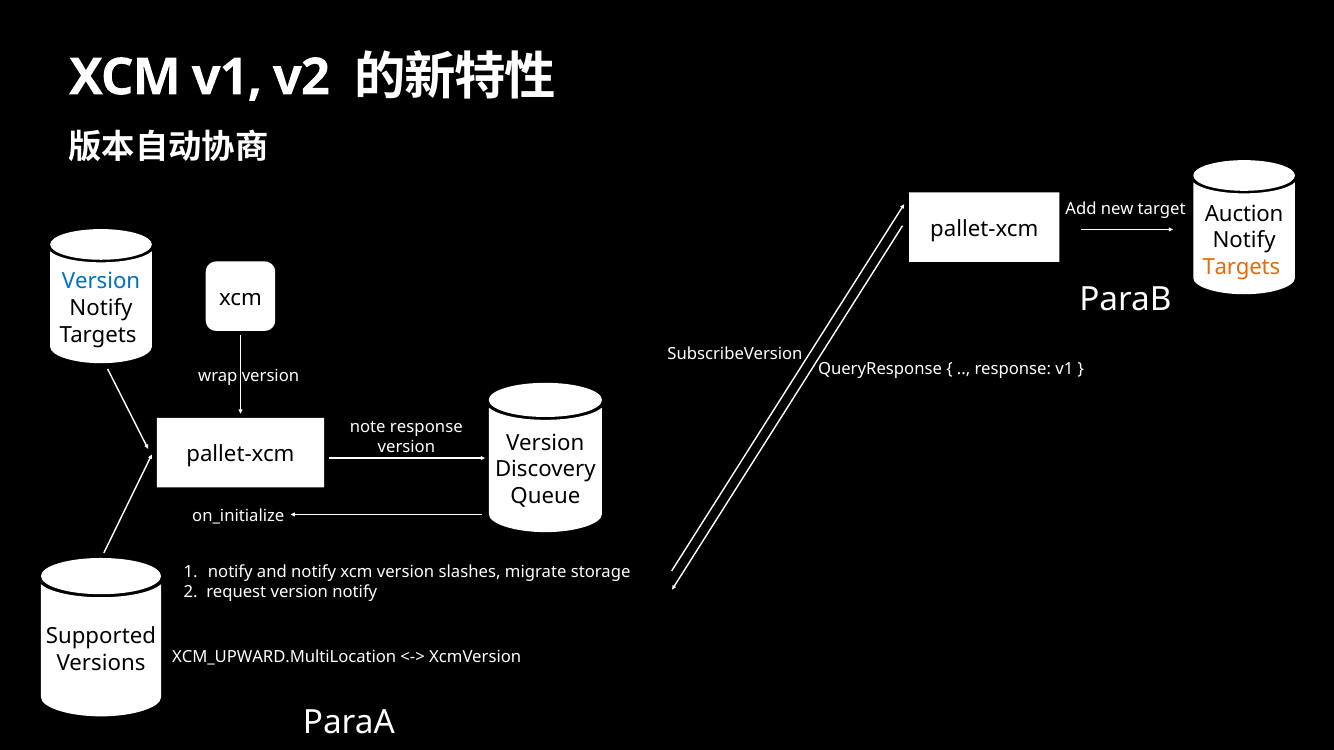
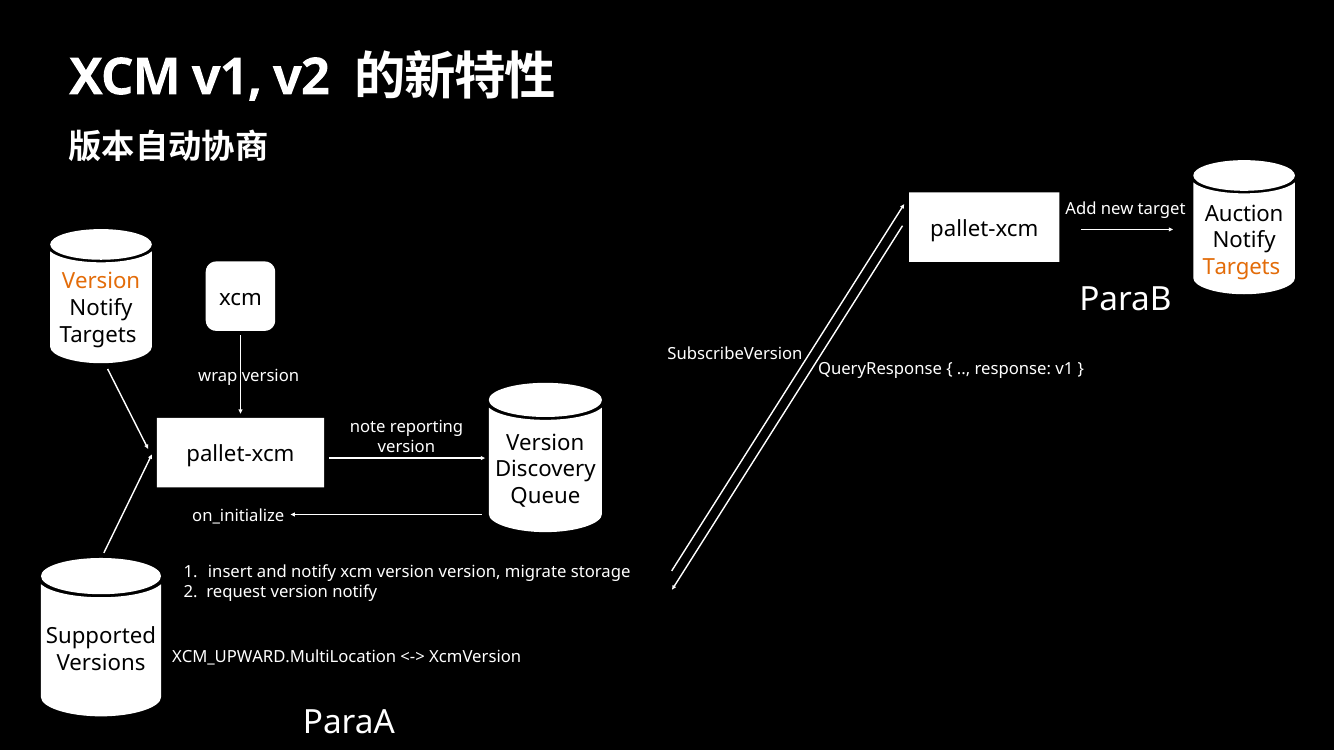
Version colour: blue -> orange (101, 282)
note response: response -> reporting (427, 427)
notify: notify -> insert (230, 572)
xcm version slashes: slashes -> version (470, 572)
